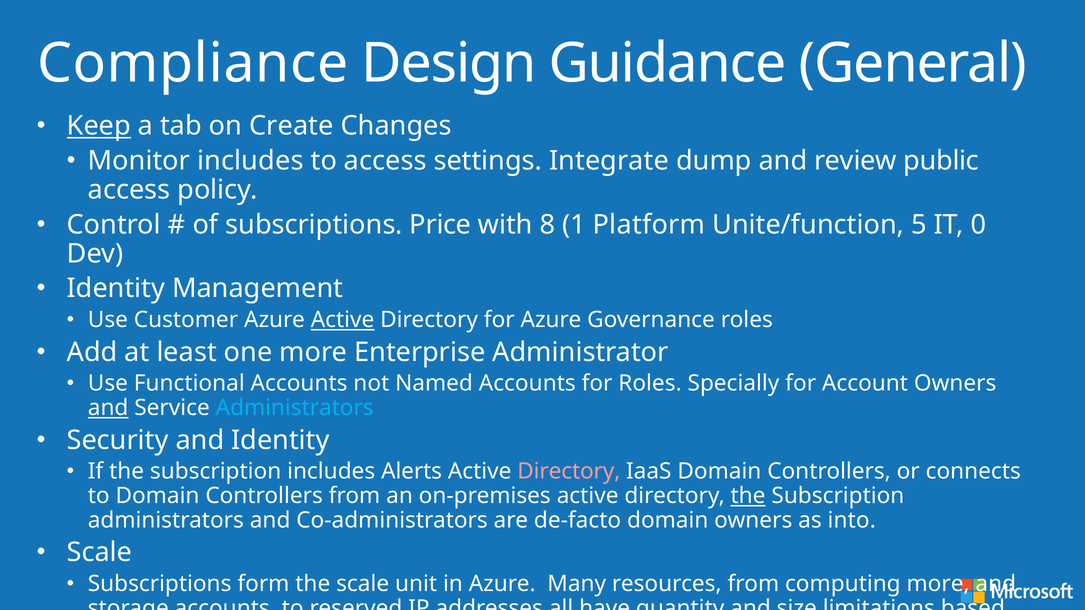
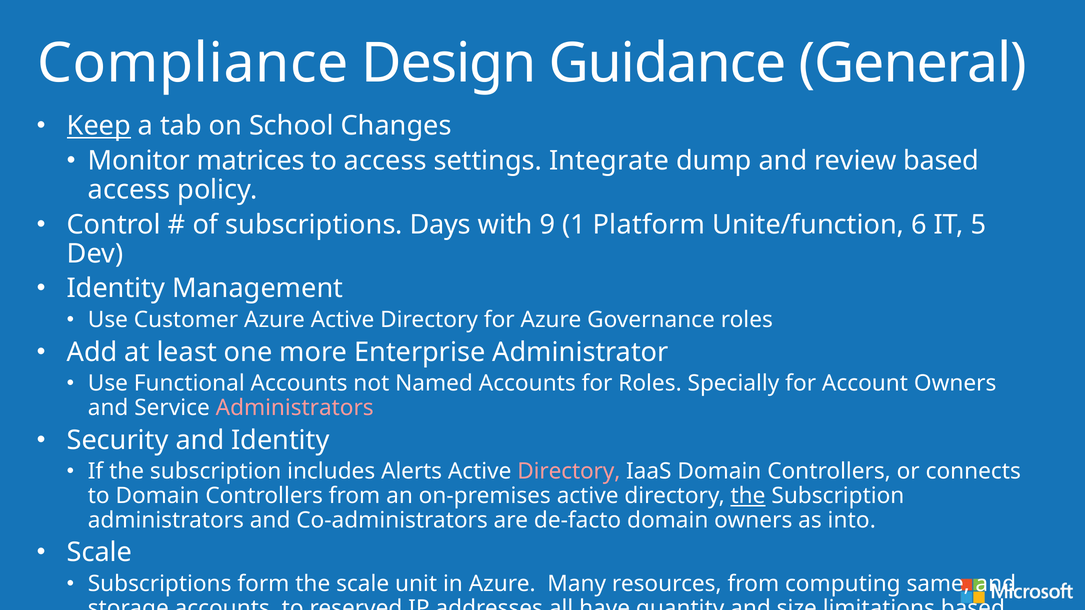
Create: Create -> School (291, 126)
Monitor includes: includes -> matrices (251, 161)
review public: public -> based (941, 161)
Price: Price -> Days (440, 225)
8: 8 -> 9 (547, 225)
5: 5 -> 6 (919, 225)
0: 0 -> 5 (978, 225)
Active underline: present -> none (343, 320)
and underline: present -> none (108, 408)
Administrators colour: light blue -> pink (295, 408)
computing more: more -> same (938, 584)
